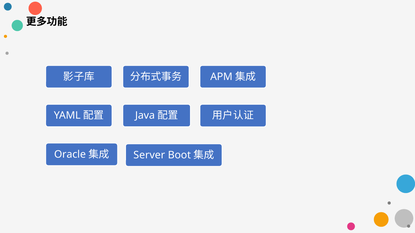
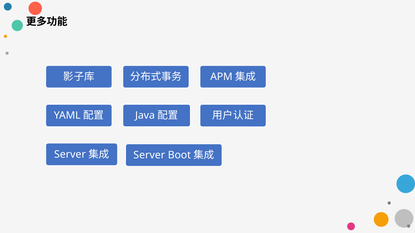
Oracle: Oracle -> Server (70, 155)
